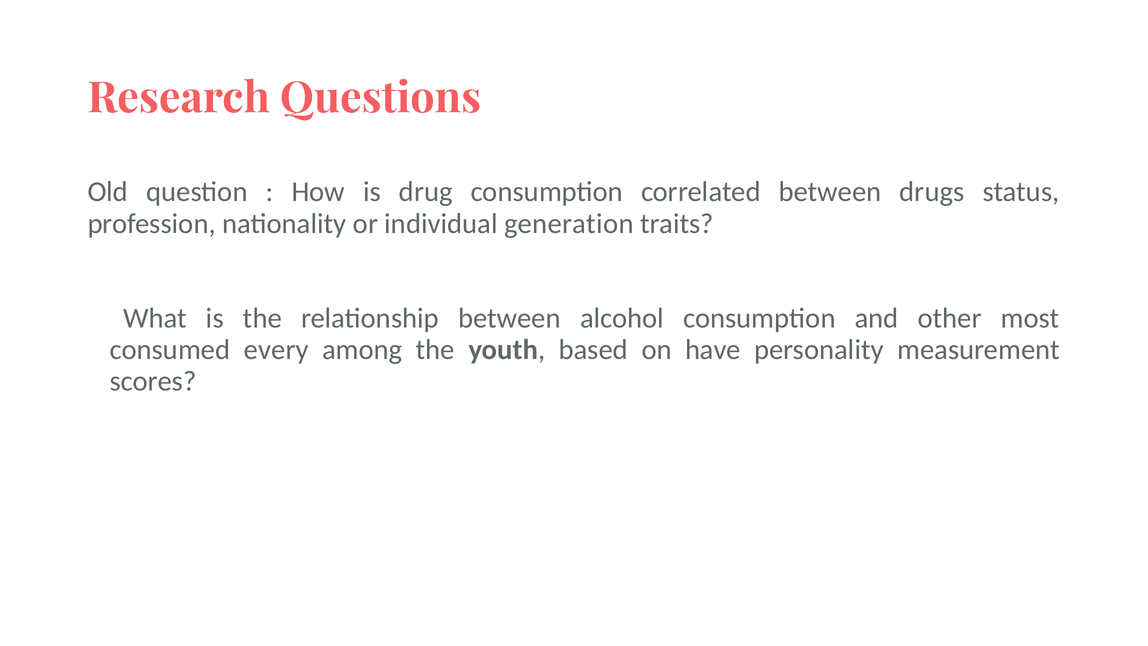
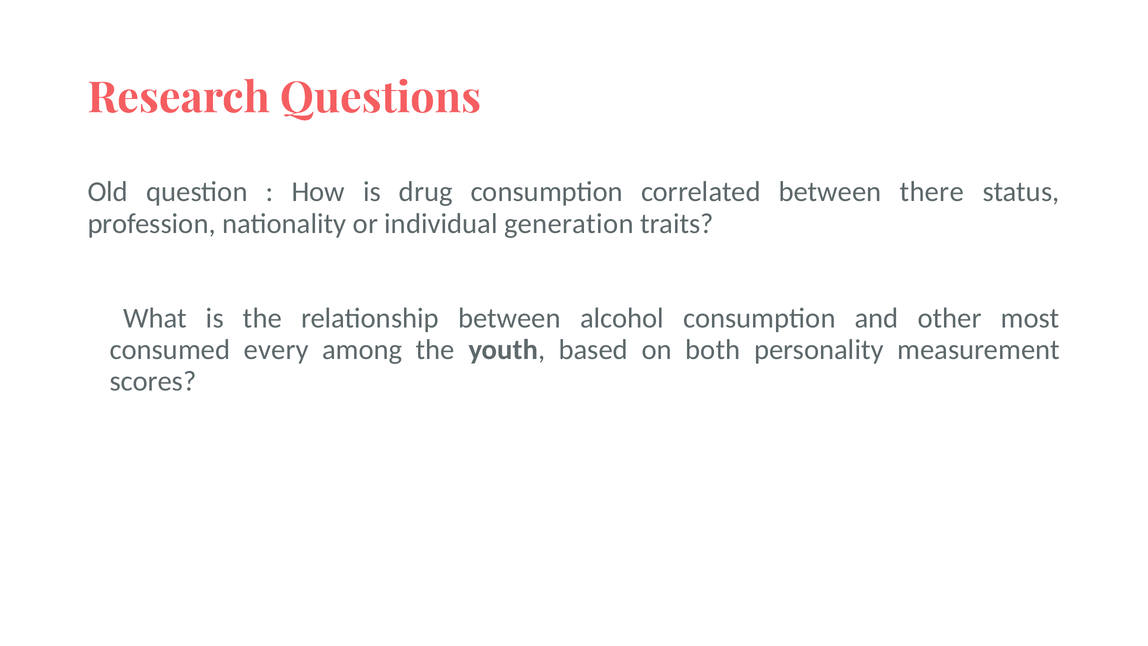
drugs: drugs -> there (932, 192)
have: have -> both (713, 350)
